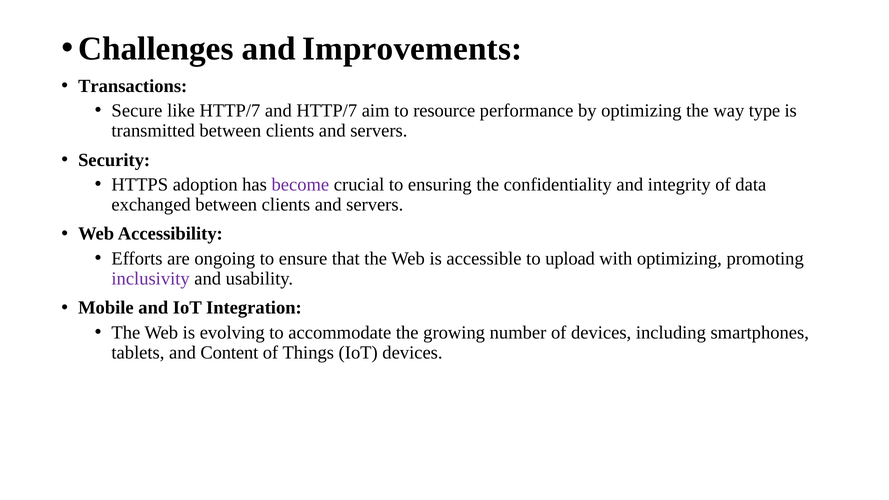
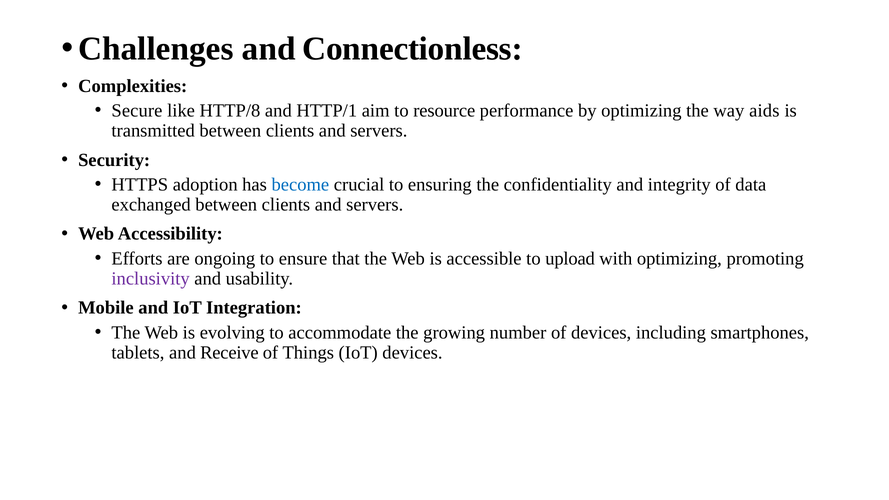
Improvements: Improvements -> Connectionless (412, 49)
Transactions: Transactions -> Complexities (133, 86)
like HTTP/7: HTTP/7 -> HTTP/8 (230, 111)
and HTTP/7: HTTP/7 -> HTTP/1 (327, 111)
type: type -> aids (764, 111)
become colour: purple -> blue (300, 185)
Content: Content -> Receive (229, 353)
